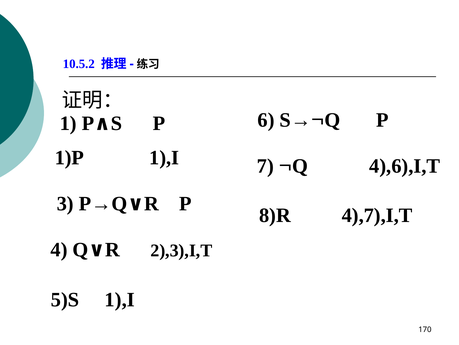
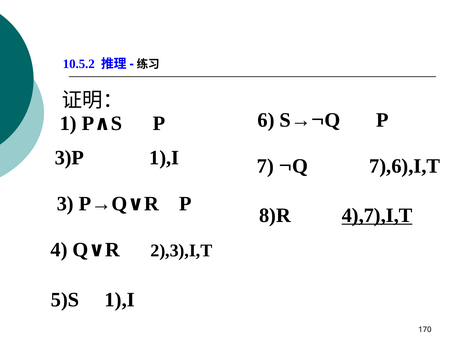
1)P: 1)P -> 3)P (69, 158)
4),6),I,T: 4),6),I,T -> 7),6),I,T (405, 166)
4),7),I,T underline: none -> present (377, 215)
